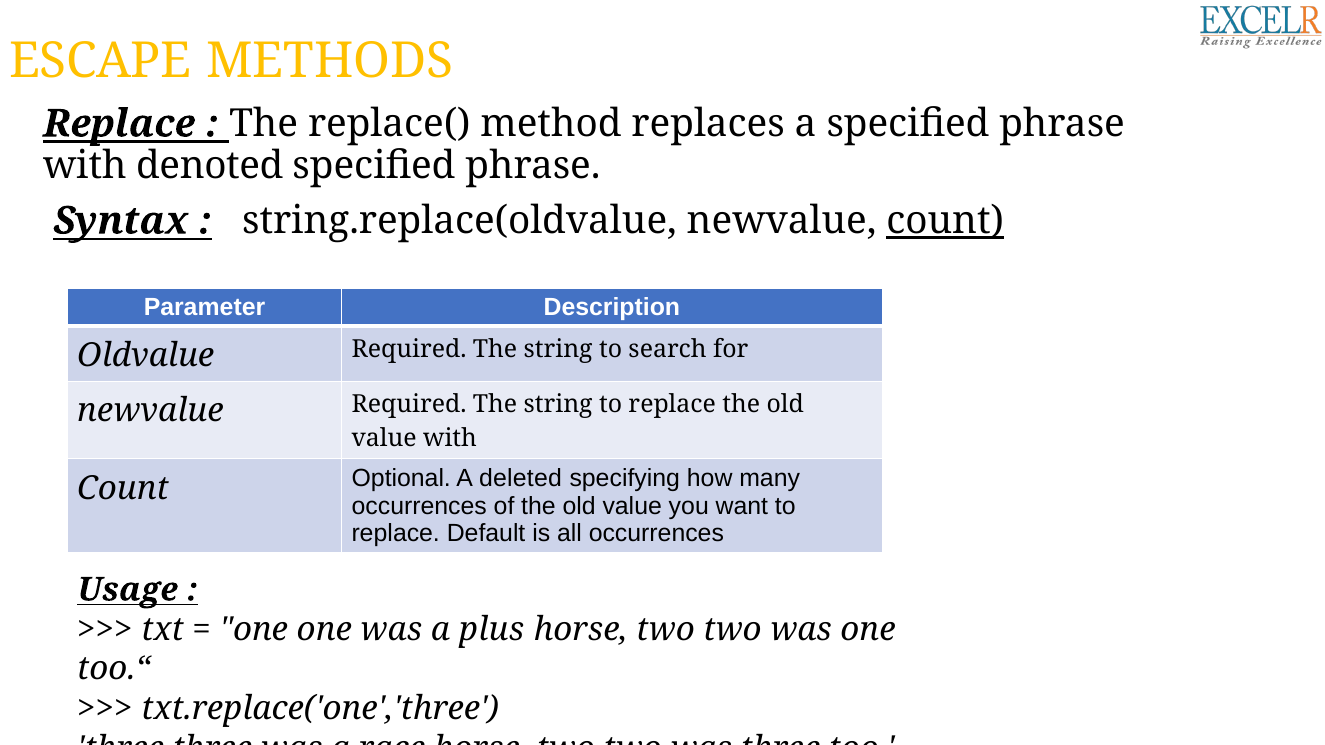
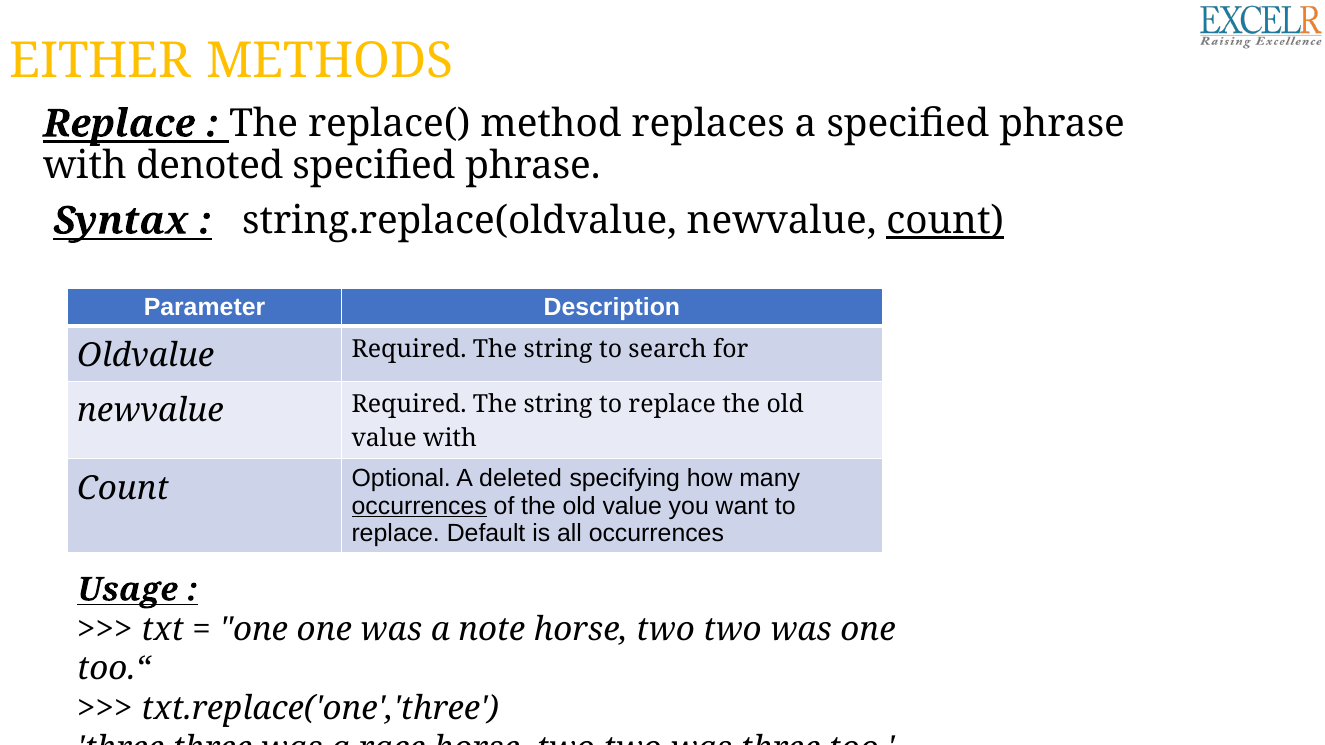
ESCAPE: ESCAPE -> EITHER (100, 61)
occurrences underline: none -> present (419, 506)
plus: plus -> note (492, 630)
